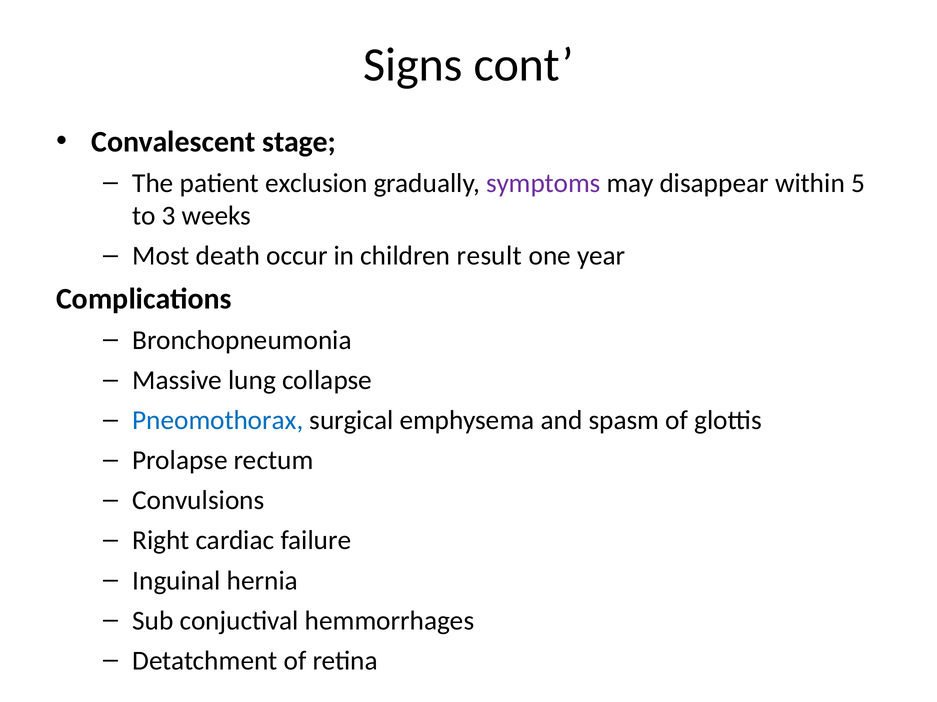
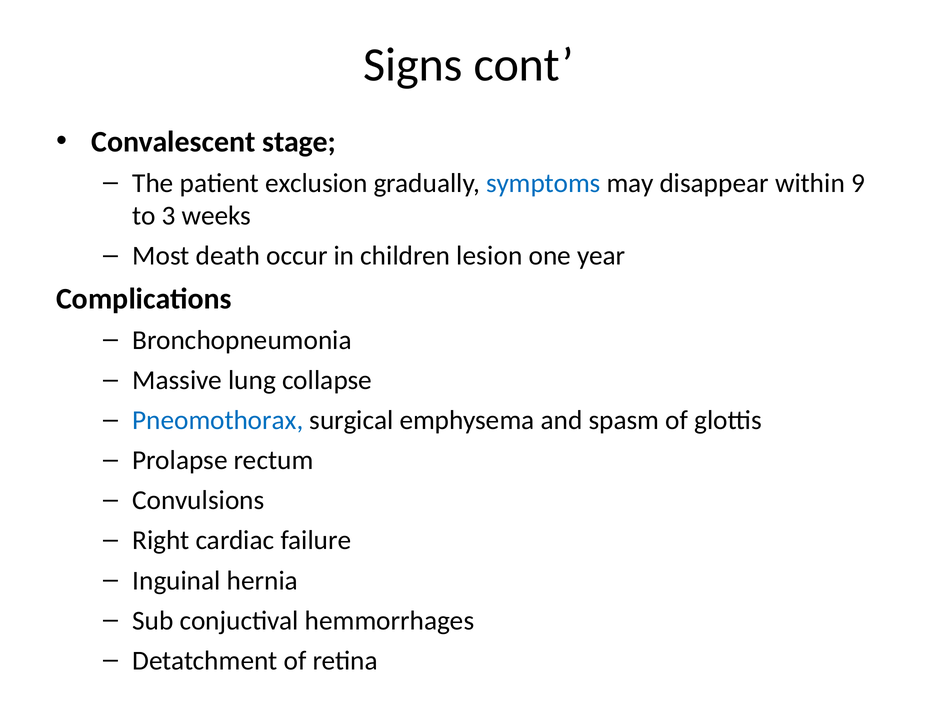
symptoms colour: purple -> blue (543, 183)
5: 5 -> 9 (858, 183)
result: result -> lesion (489, 256)
